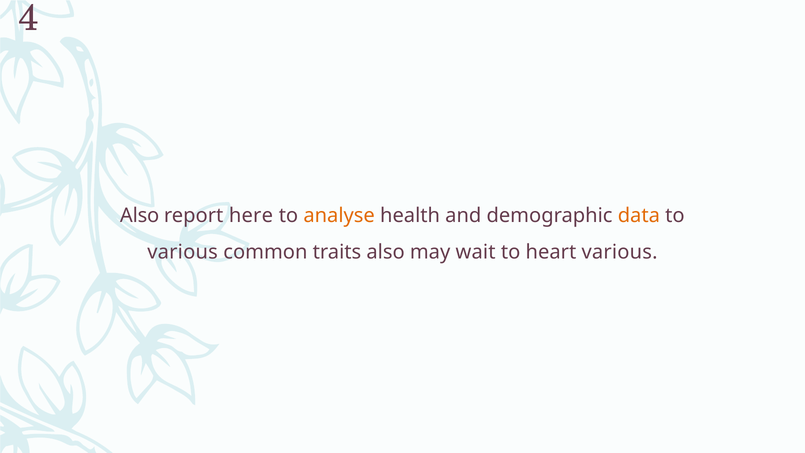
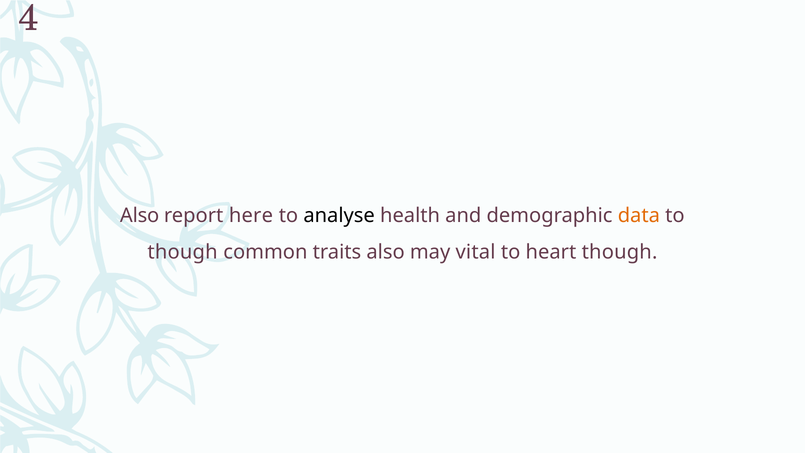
analyse colour: orange -> black (339, 216)
various: various -> though (183, 252)
wait: wait -> vital (476, 252)
heart various: various -> though (620, 252)
